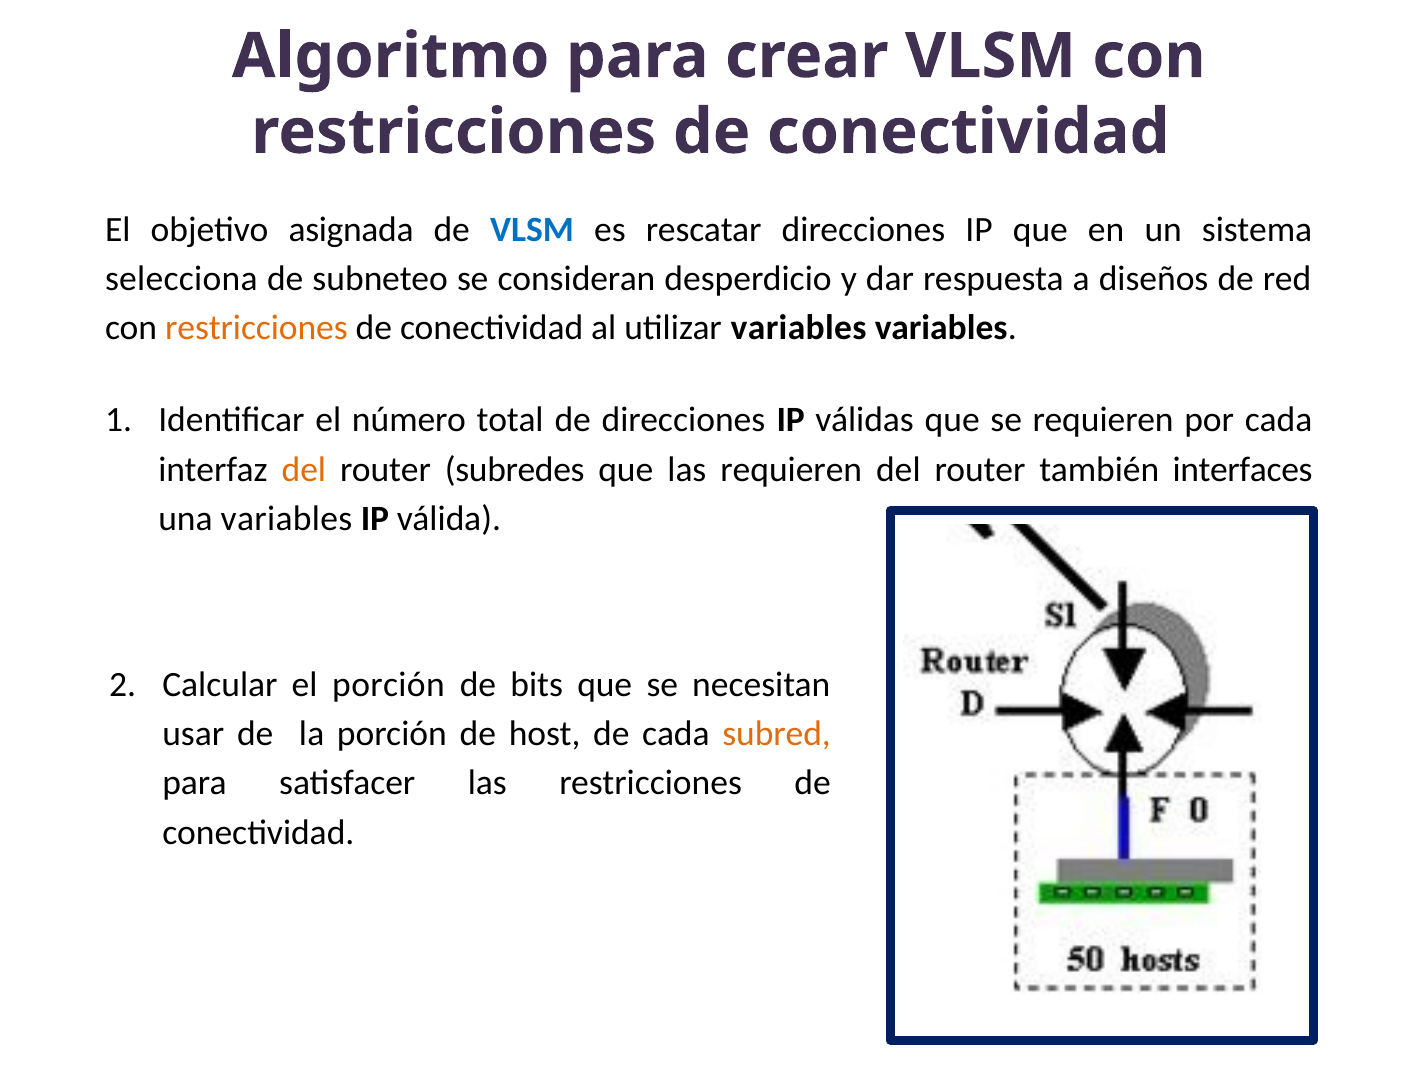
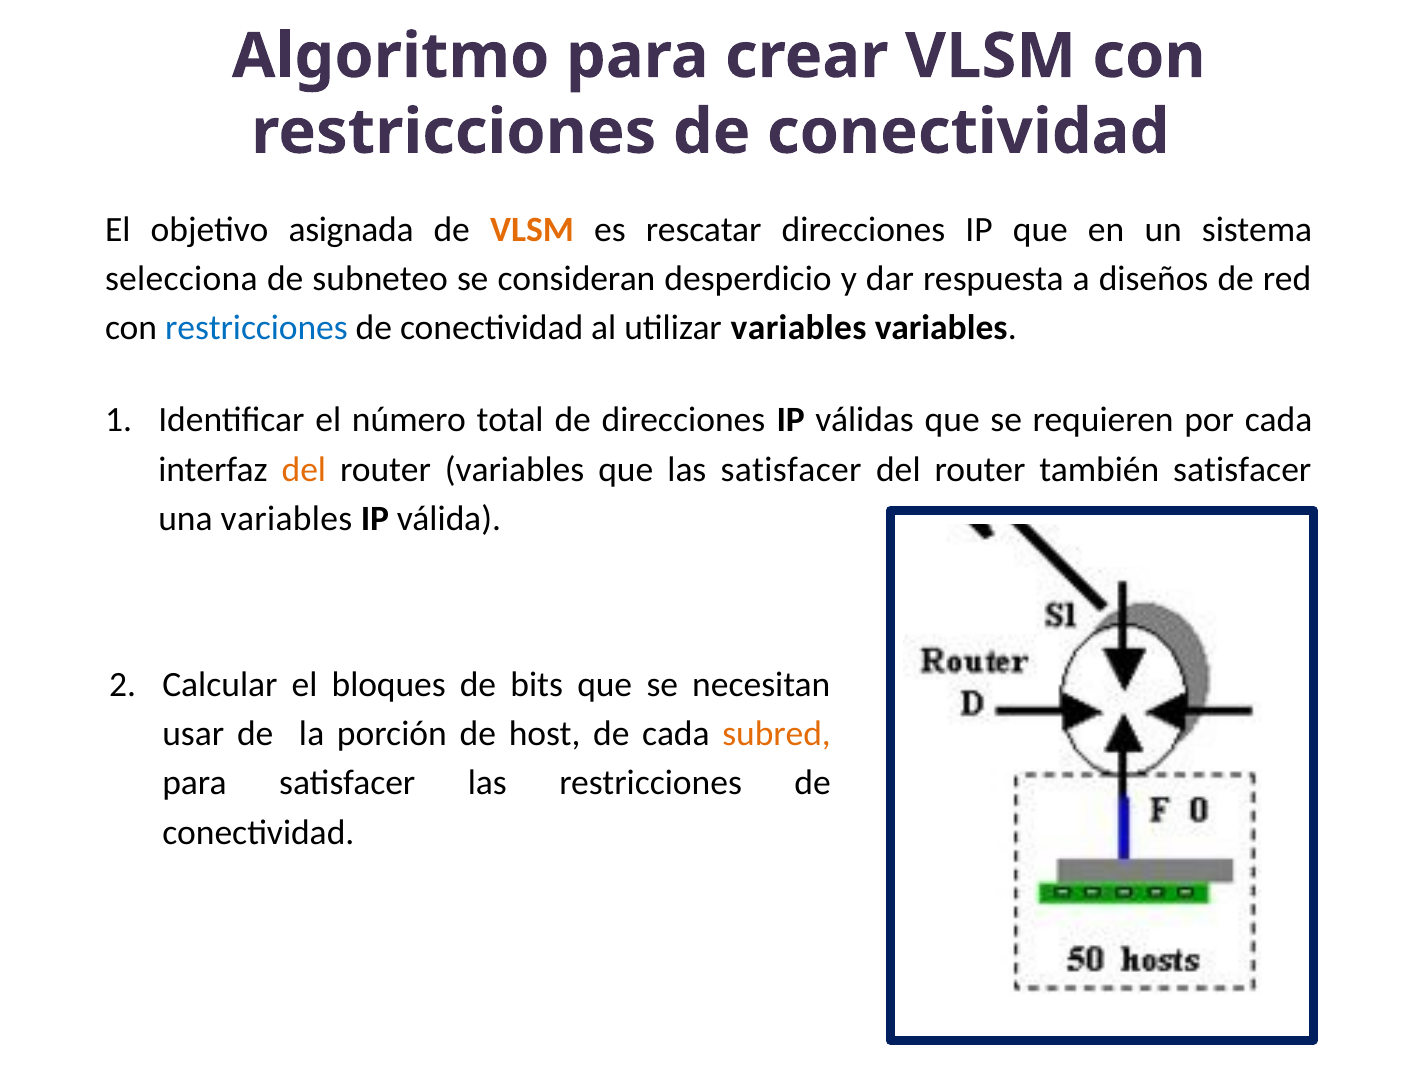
VLSM colour: blue -> orange (532, 229)
restricciones colour: orange -> blue (256, 328)
router subredes: subredes -> variables (515, 470)
las requieren: requieren -> satisfacer (791, 470)
también interfaces: interfaces -> satisfacer (1242, 470)
el porción: porción -> bloques (389, 685)
